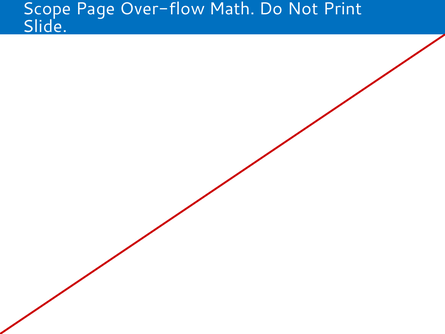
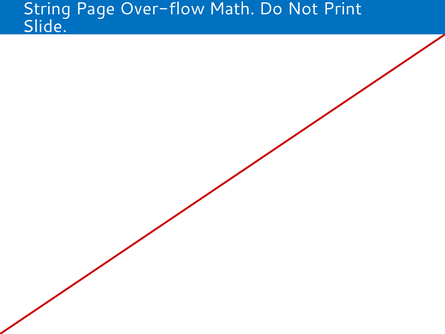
Scope: Scope -> String (47, 9)
